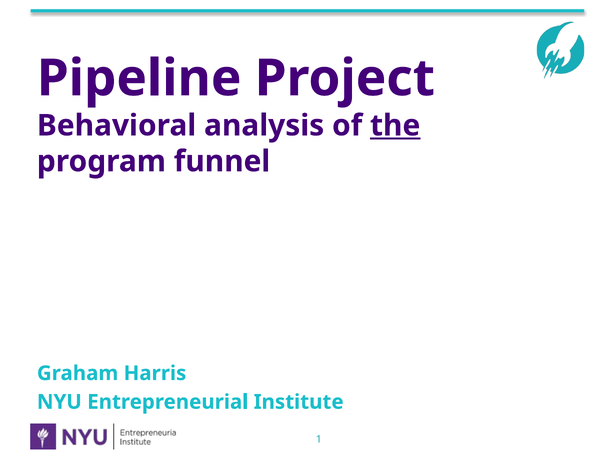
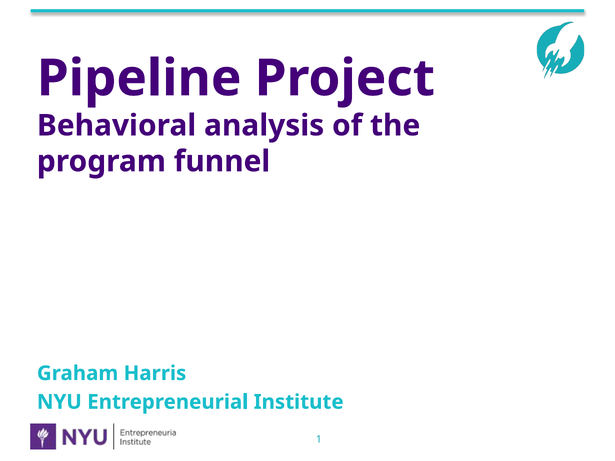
the underline: present -> none (395, 126)
